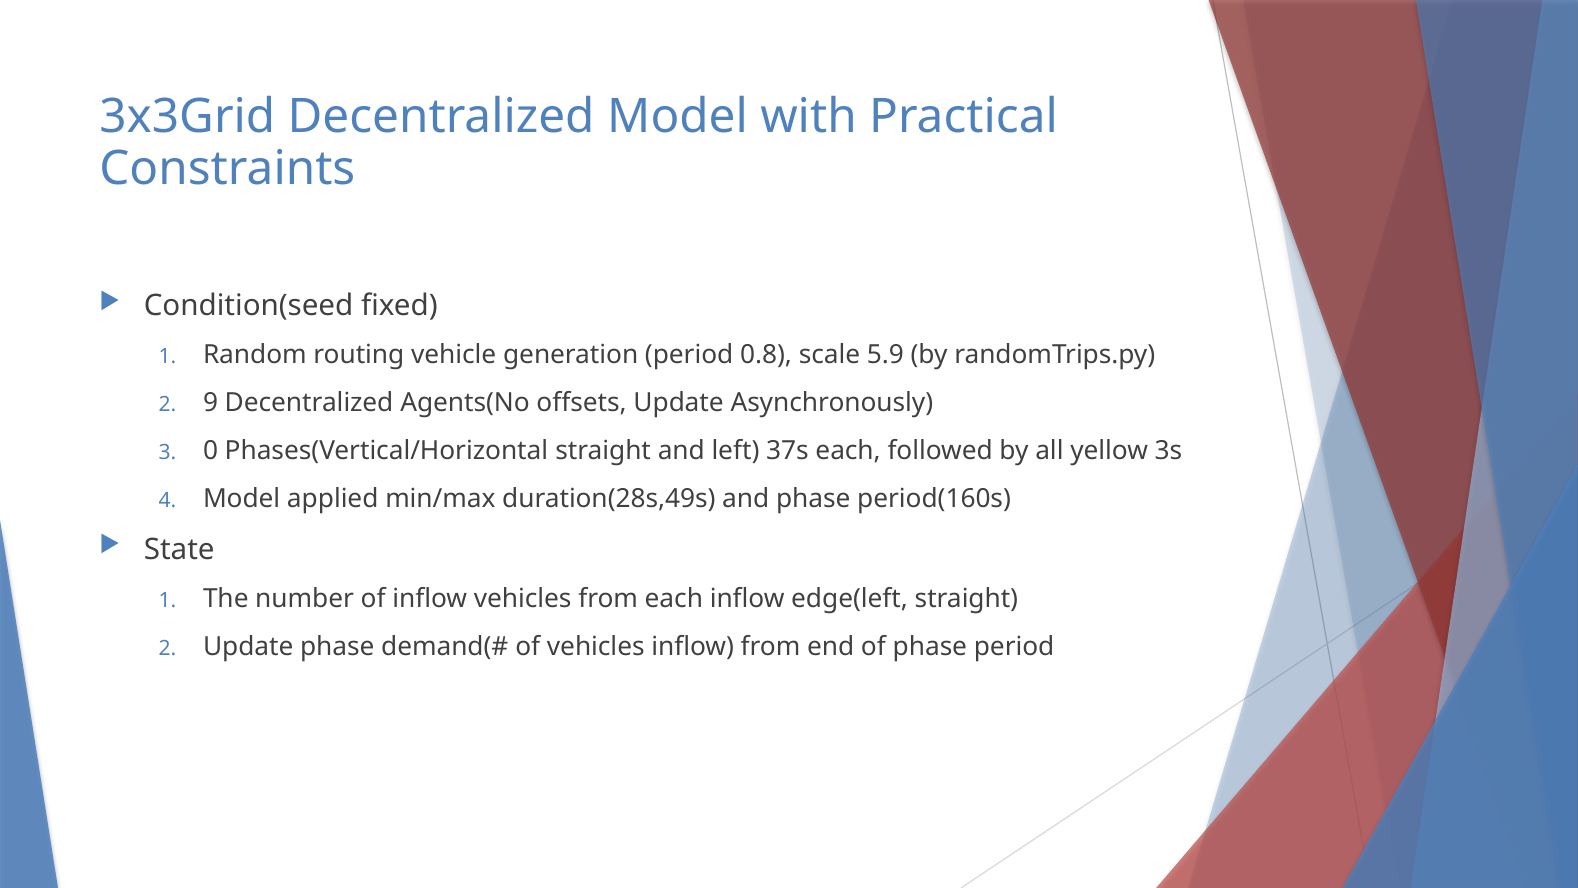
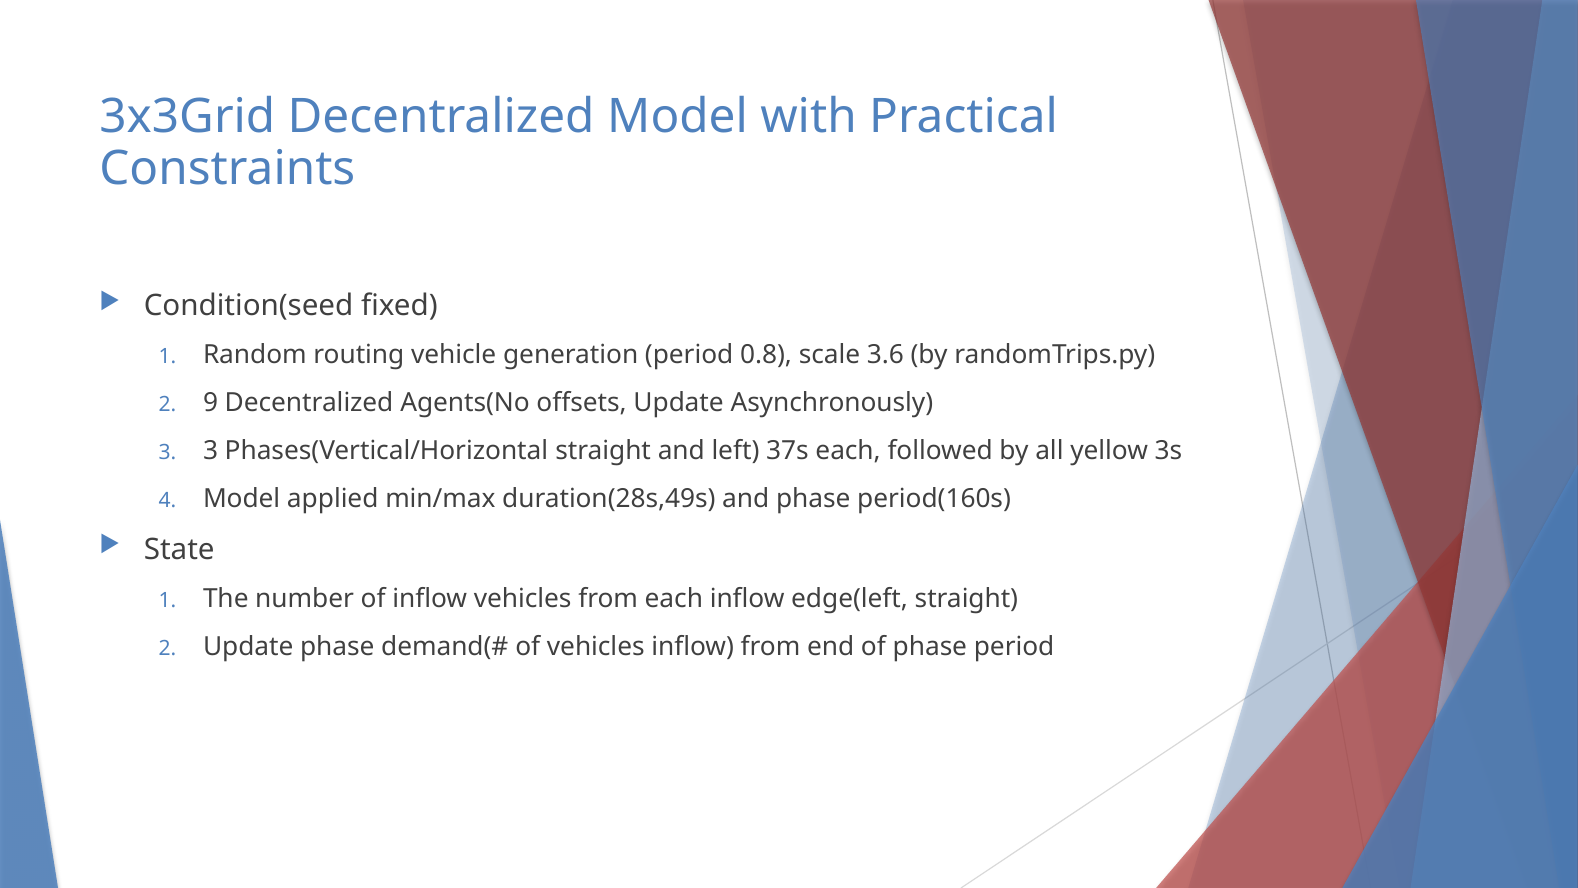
5.9: 5.9 -> 3.6 (885, 355)
0: 0 -> 3 (211, 451)
